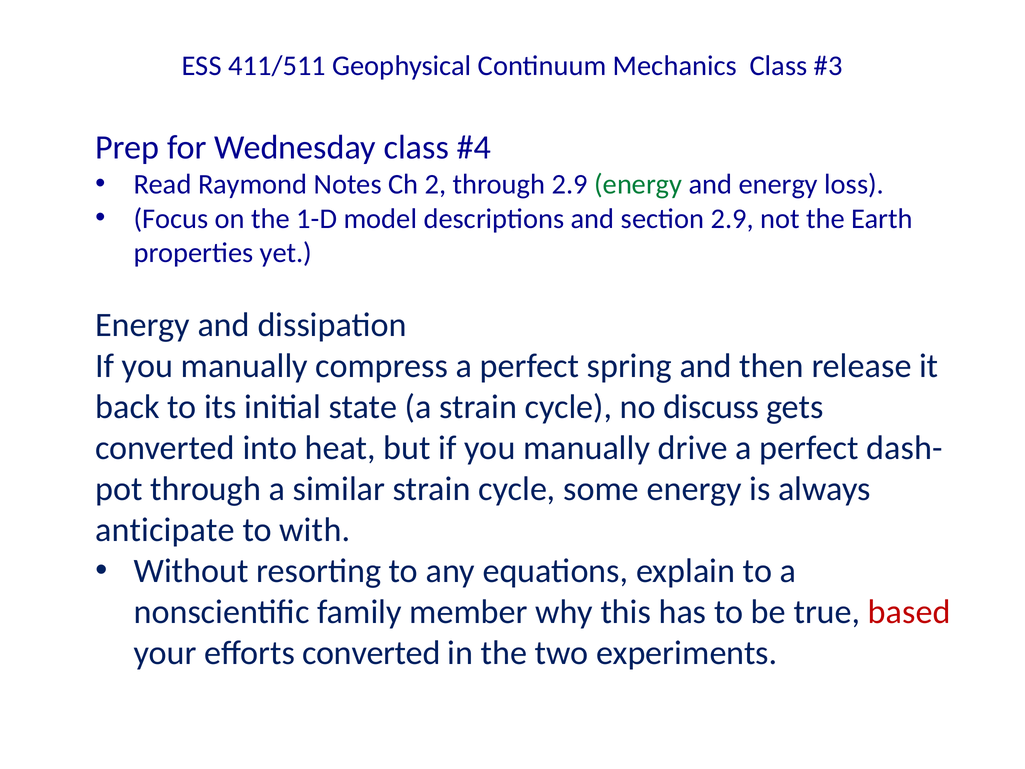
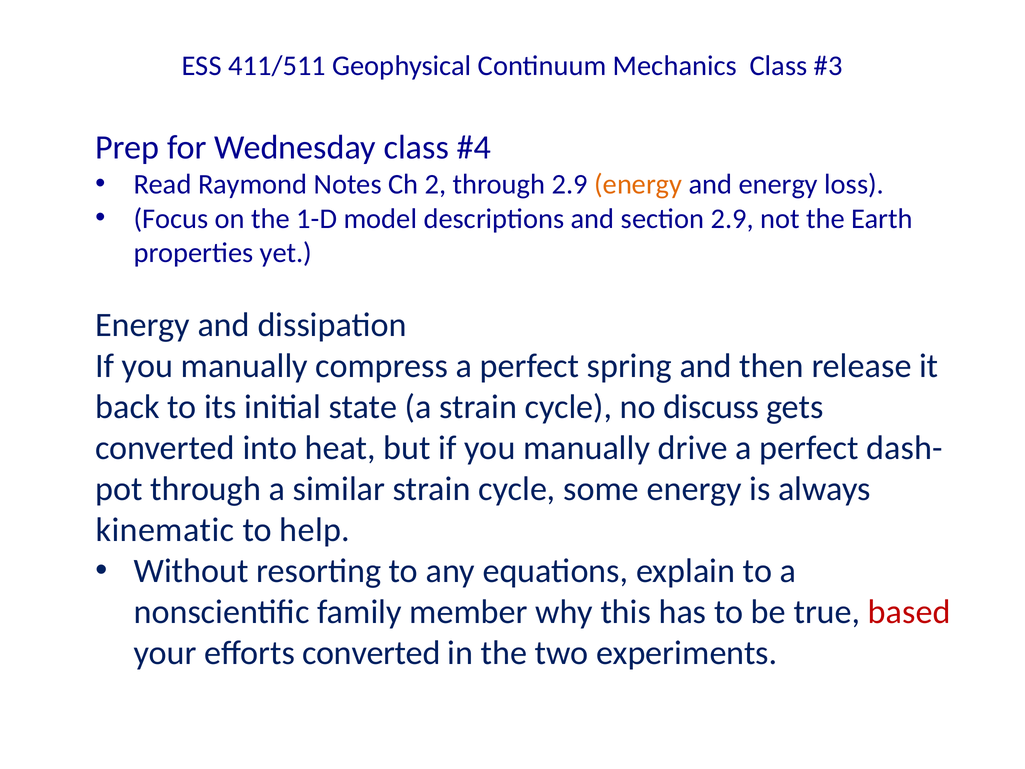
energy colour: green -> orange (638, 184)
anticipate: anticipate -> kinematic (165, 530)
with: with -> help (315, 530)
